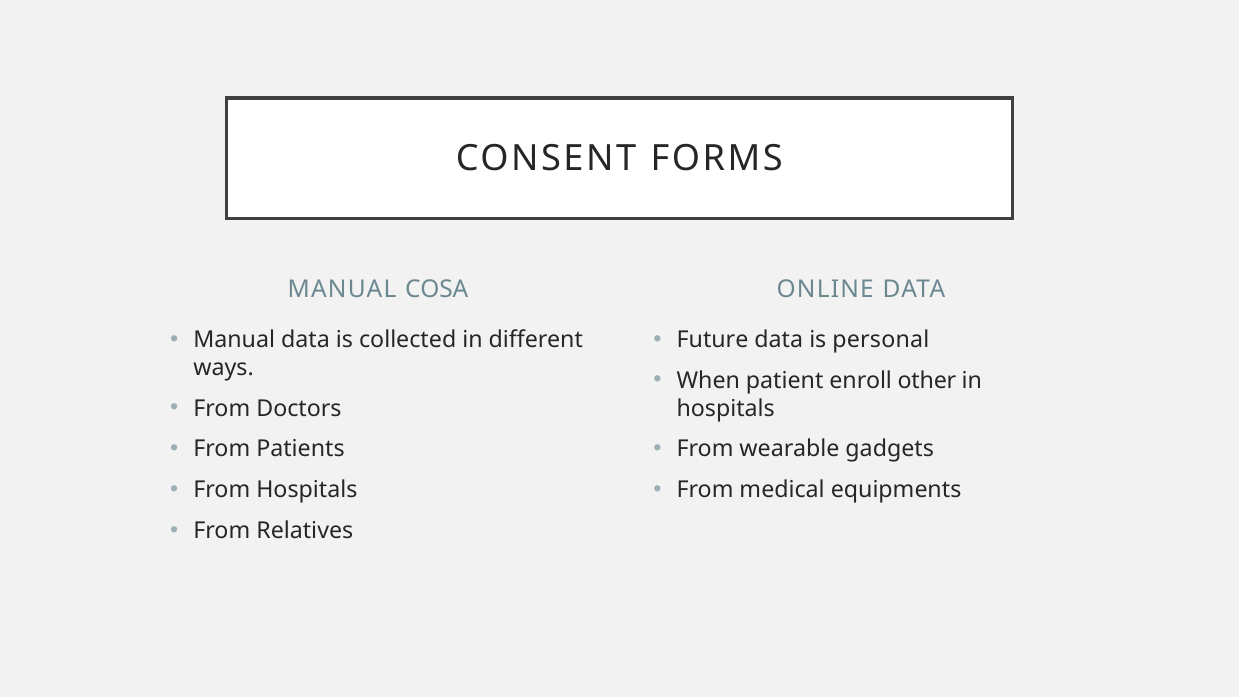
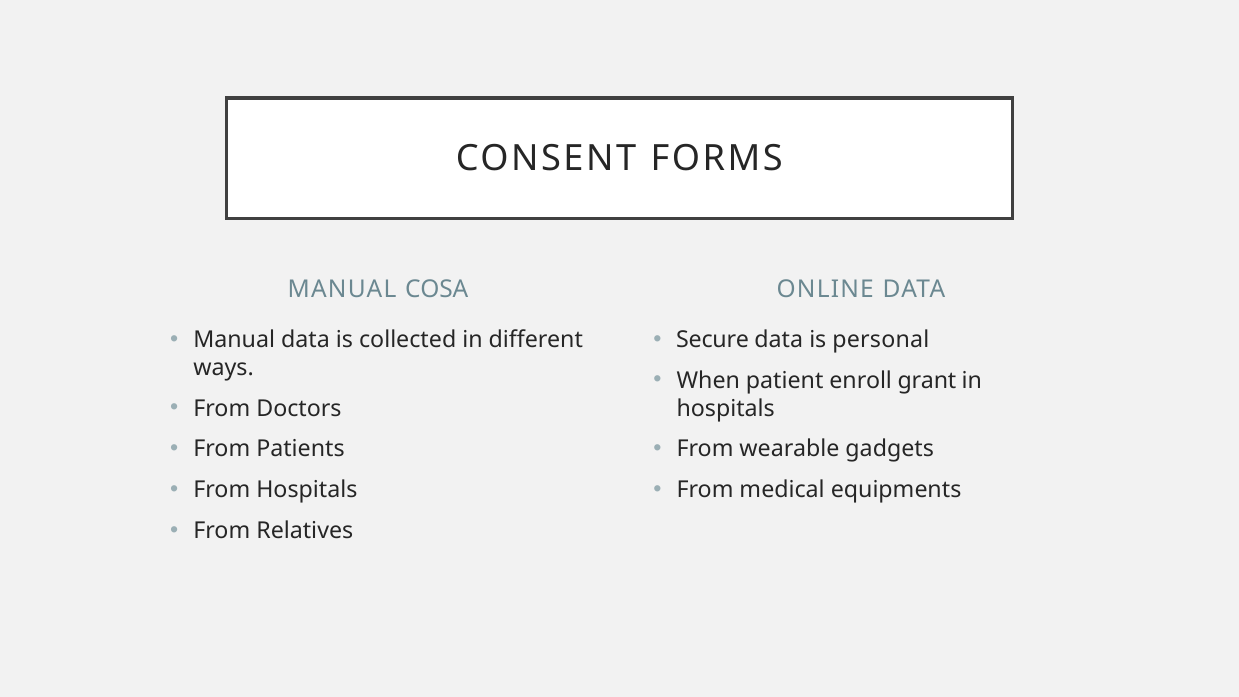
Future: Future -> Secure (713, 340)
other: other -> grant (927, 380)
